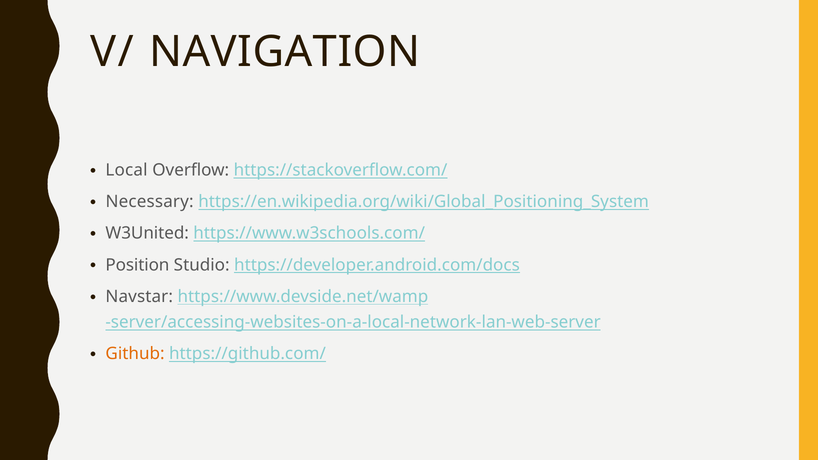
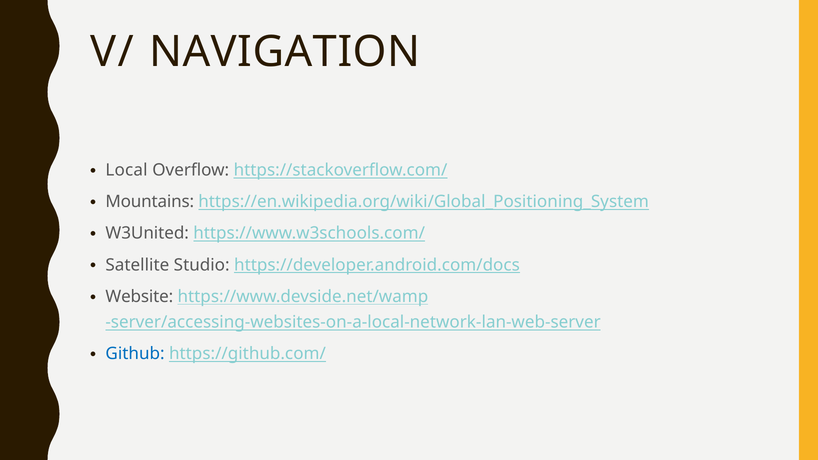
Necessary: Necessary -> Mountains (150, 202)
Position: Position -> Satellite (137, 265)
Navstar: Navstar -> Website (139, 297)
Github colour: orange -> blue (135, 354)
